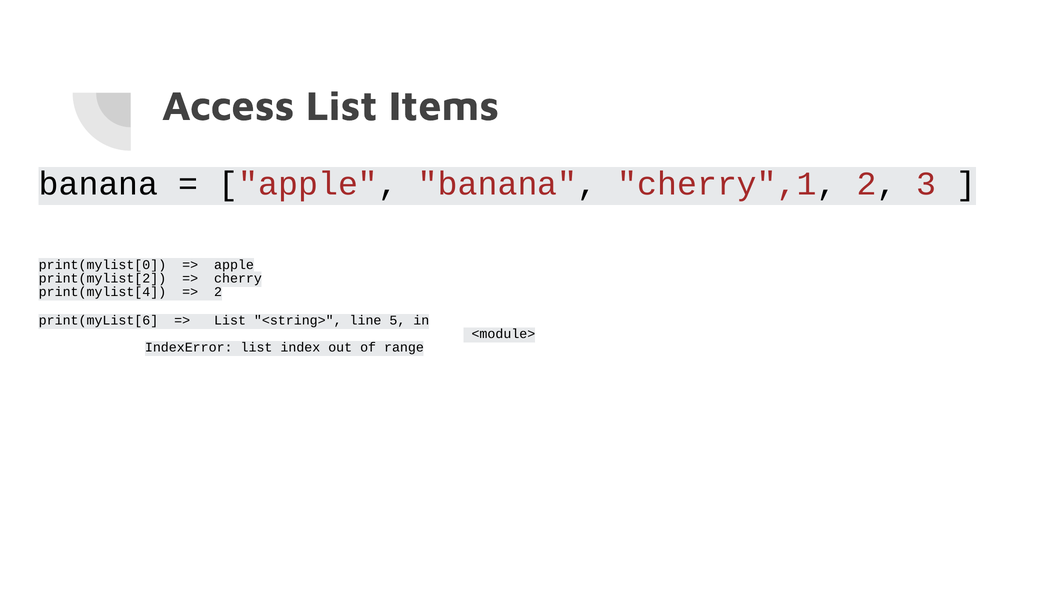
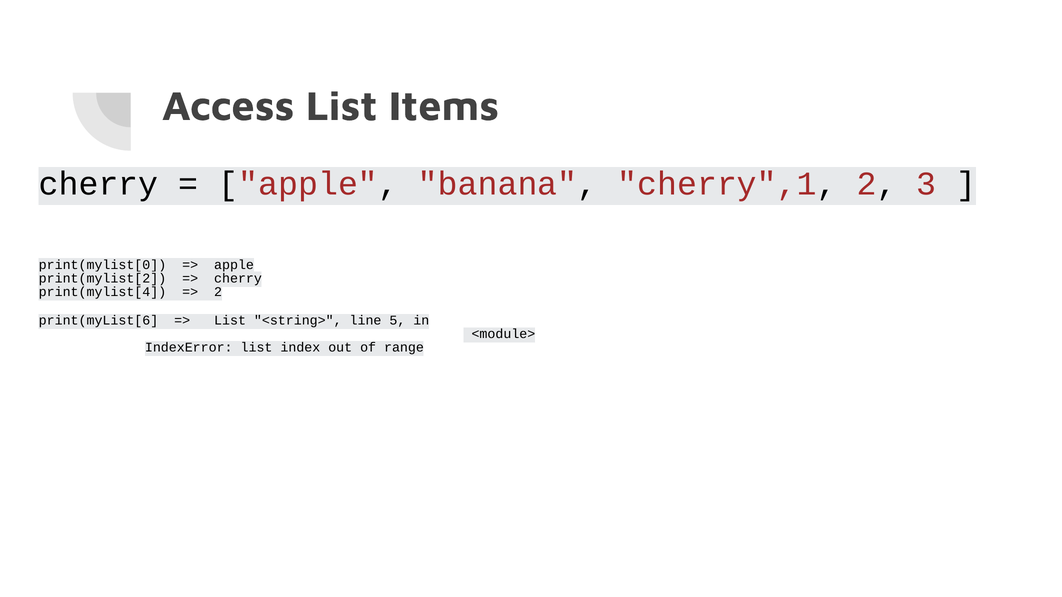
banana: banana -> cherry (99, 184)
